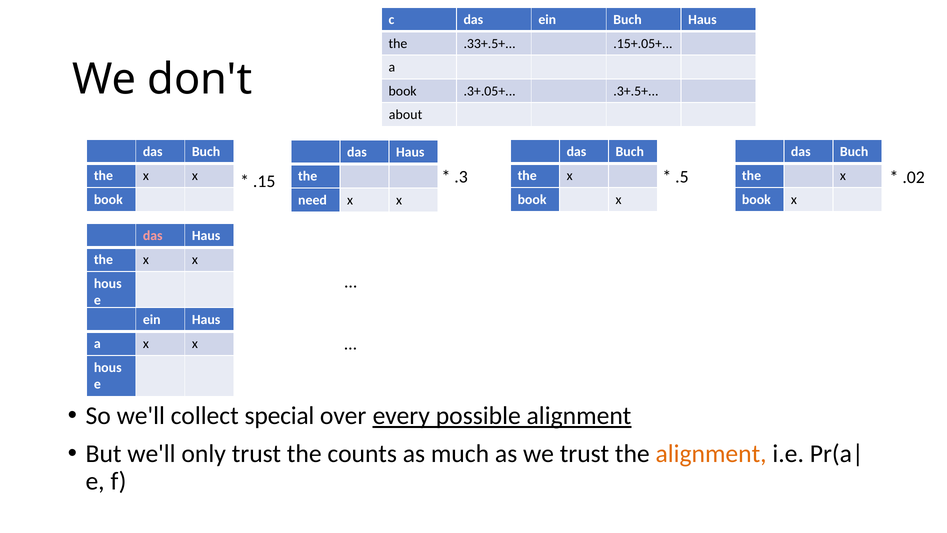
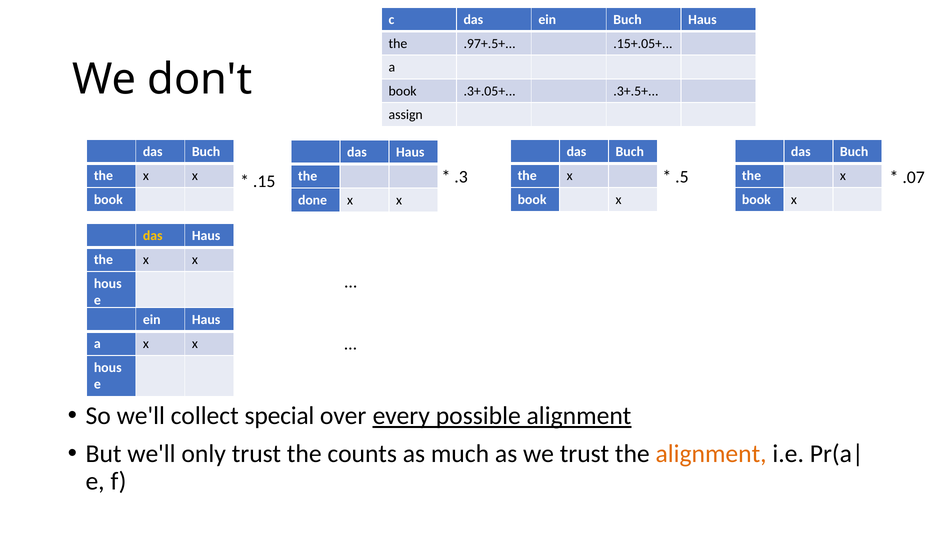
.33+.5+: .33+.5+ -> .97+.5+ (490, 44)
about: about -> assign (406, 115)
.02: .02 -> .07 (914, 177)
need: need -> done (313, 200)
das colour: pink -> yellow (153, 236)
